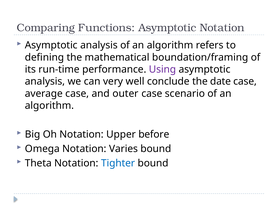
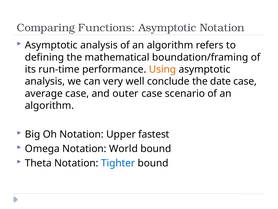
Using colour: purple -> orange (163, 69)
before: before -> fastest (154, 134)
Varies: Varies -> World (123, 148)
